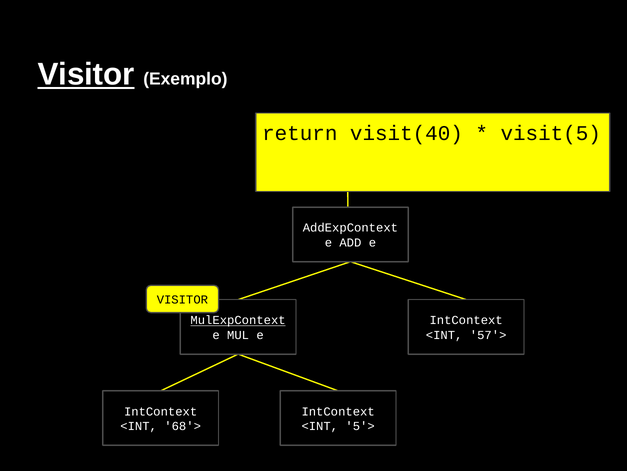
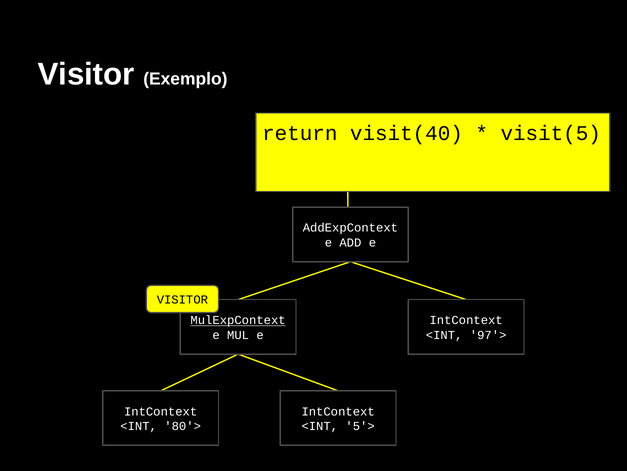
Visitor underline: present -> none (86, 74)
57'>: 57'> -> 97'> (488, 335)
68'>: 68'> -> 80'> (183, 426)
